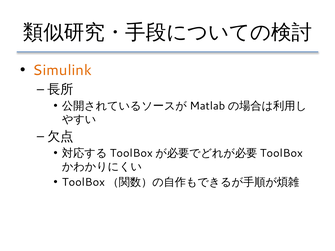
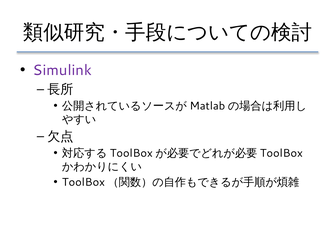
Simulink colour: orange -> purple (62, 70)
